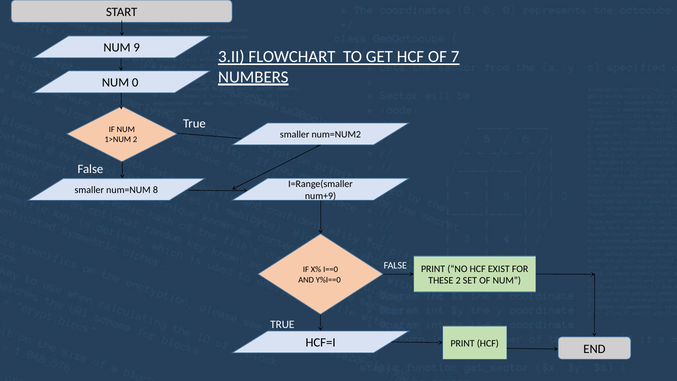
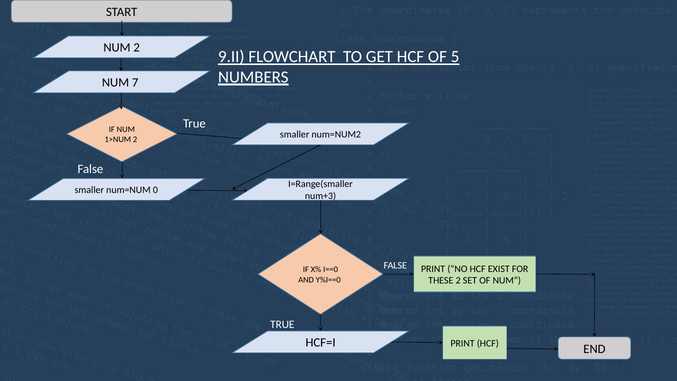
NUM 9: 9 -> 2 (137, 48)
3.II: 3.II -> 9.II (231, 57)
7: 7 -> 5 (455, 57)
0: 0 -> 7 (135, 83)
8: 8 -> 0 (155, 190)
num+9: num+9 -> num+3 (321, 196)
